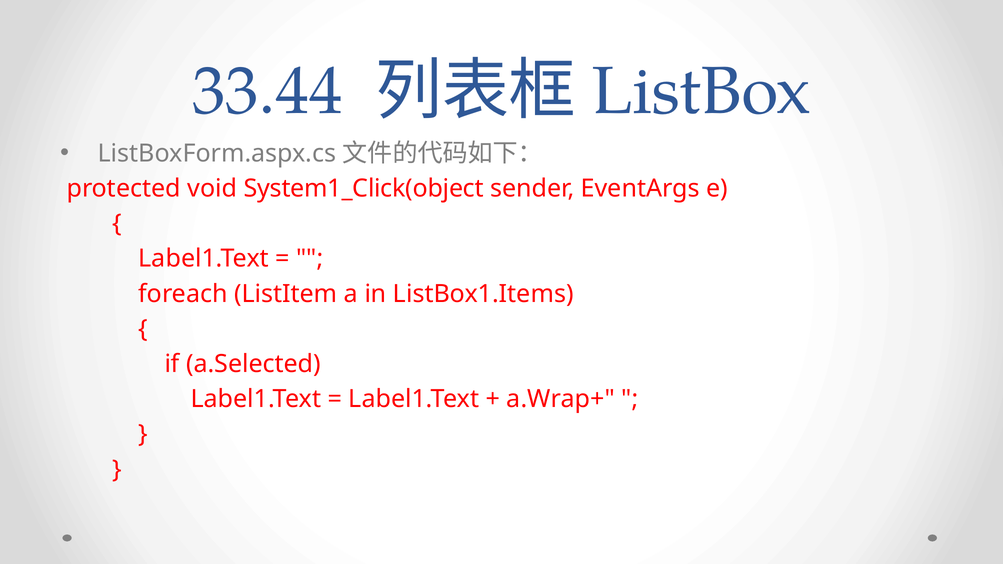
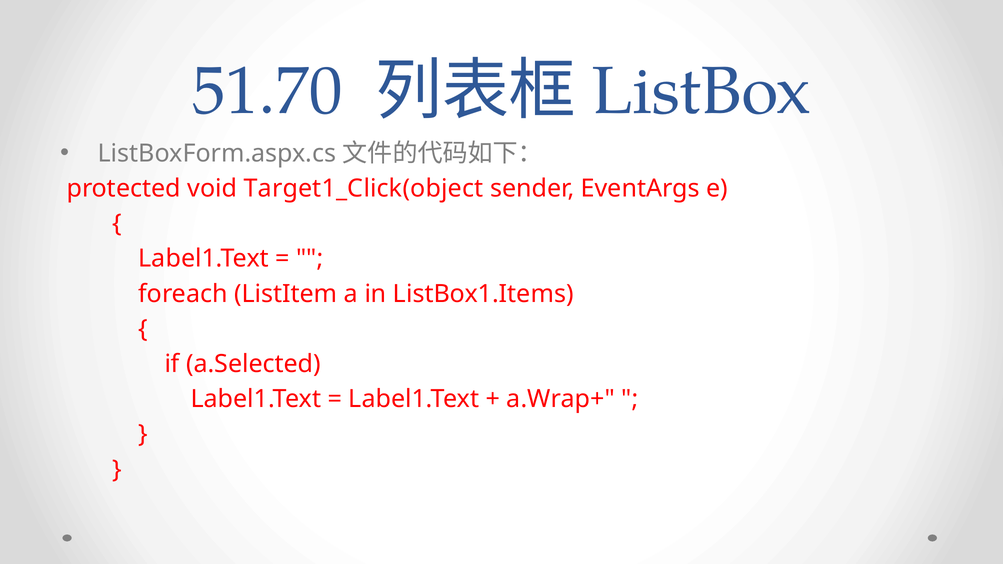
33.44: 33.44 -> 51.70 (267, 91)
System1_Click(object: System1_Click(object -> Target1_Click(object (364, 189)
